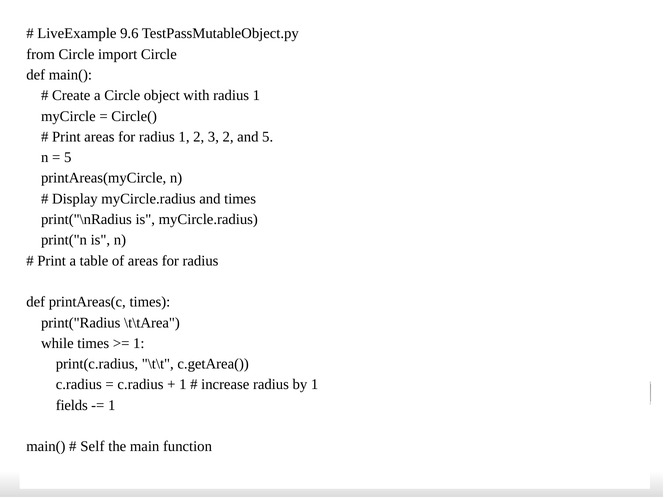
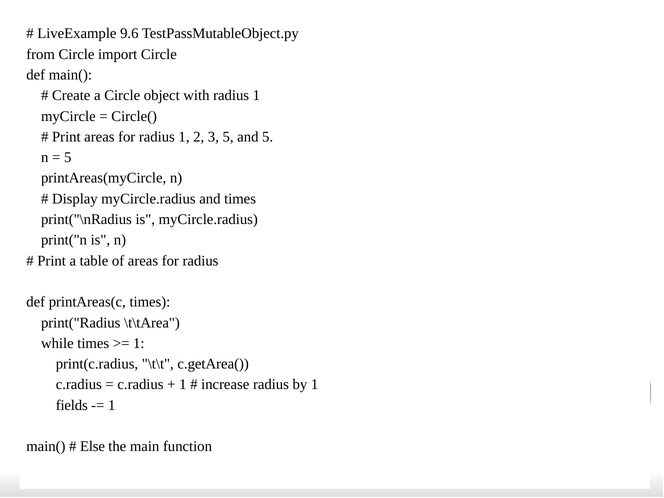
3 2: 2 -> 5 (228, 137)
Self: Self -> Else (92, 447)
